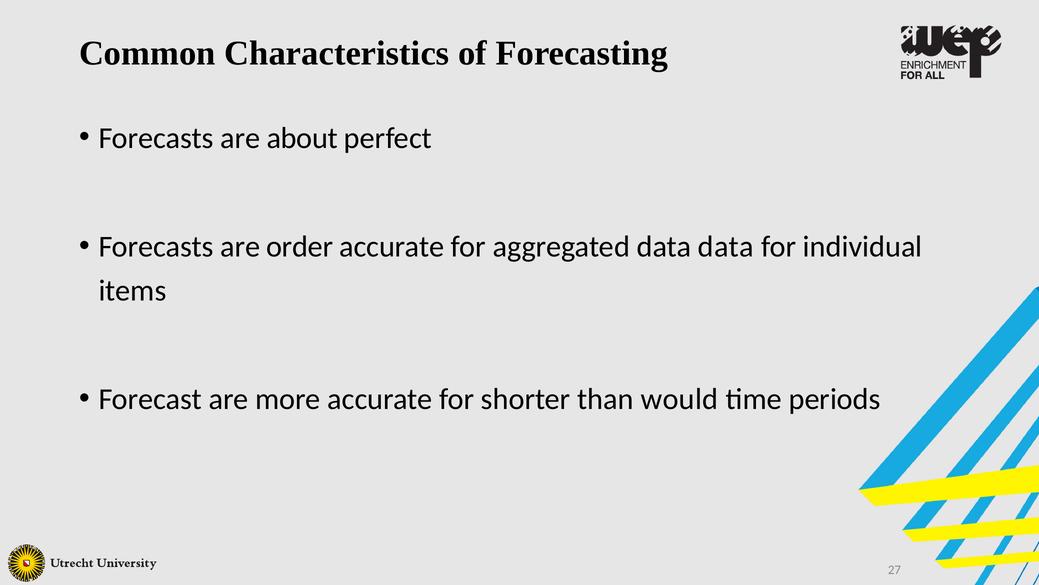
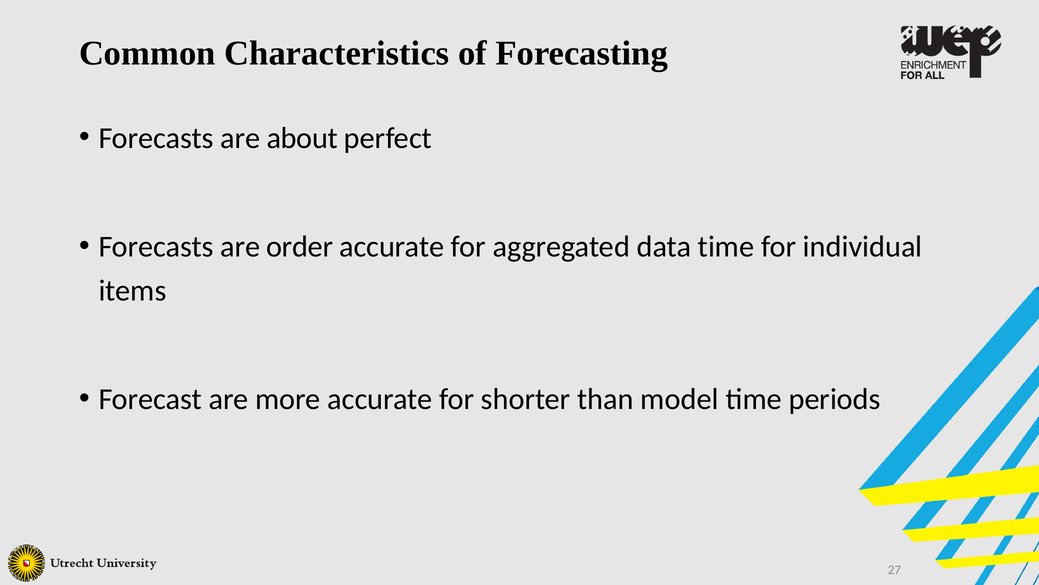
data data: data -> time (726, 247)
would: would -> model (680, 399)
